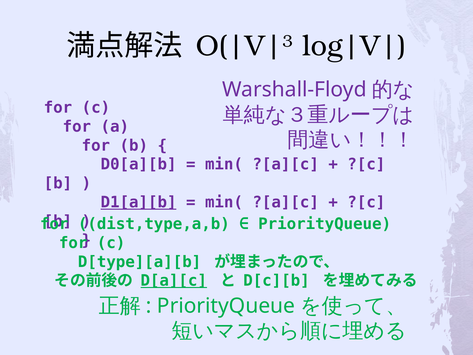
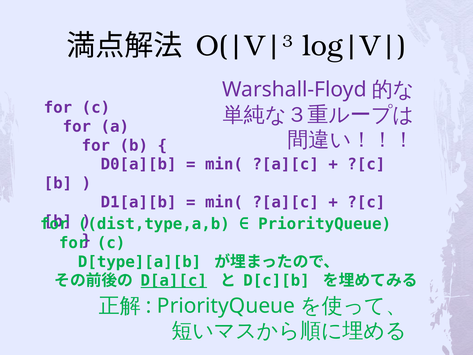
D1[a][b underline: present -> none (139, 202)
